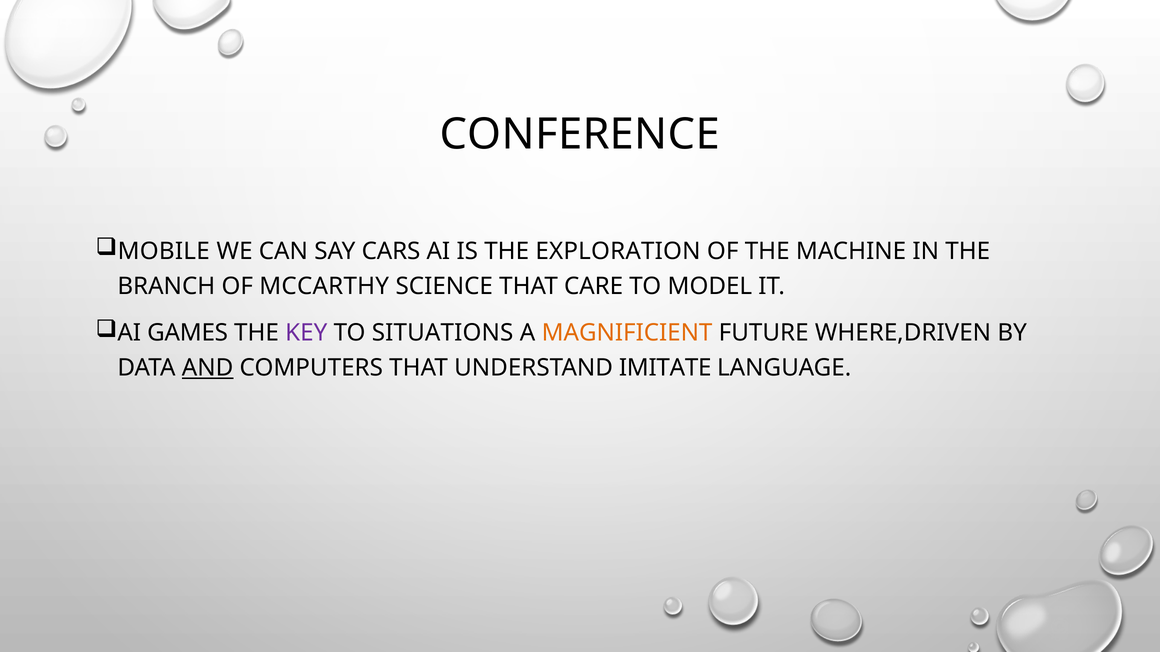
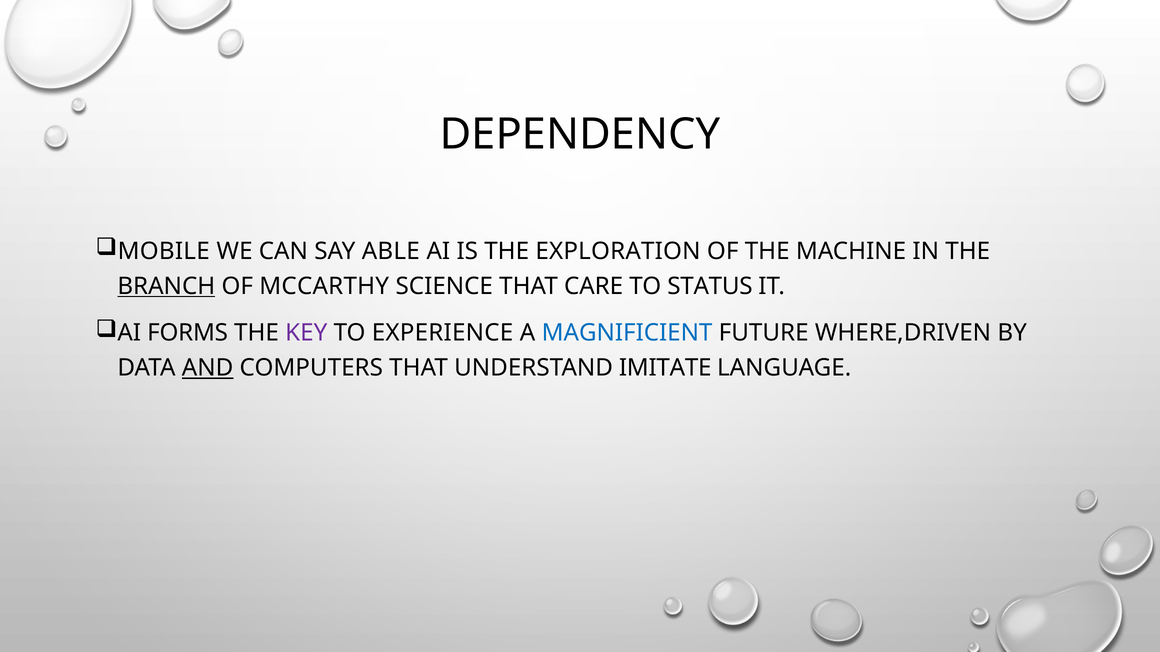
CONFERENCE: CONFERENCE -> DEPENDENCY (580, 134)
CARS: CARS -> ABLE (391, 252)
BRANCH underline: none -> present (166, 286)
MODEL: MODEL -> STATUS (710, 286)
GAMES: GAMES -> FORMS (188, 333)
SITUATIONS: SITUATIONS -> EXPERIENCE (443, 333)
MAGNIFICIENT colour: orange -> blue (627, 333)
